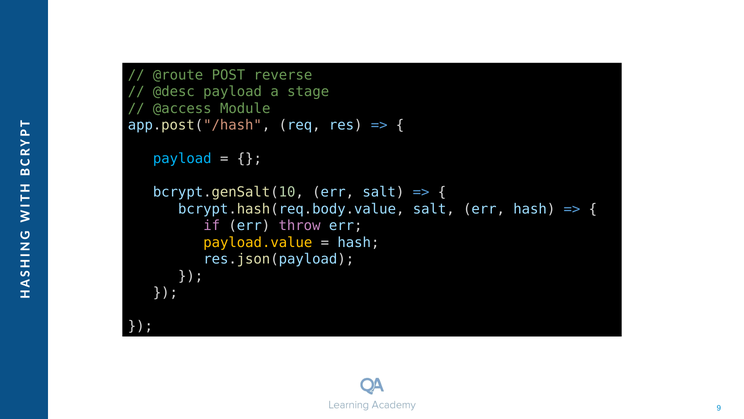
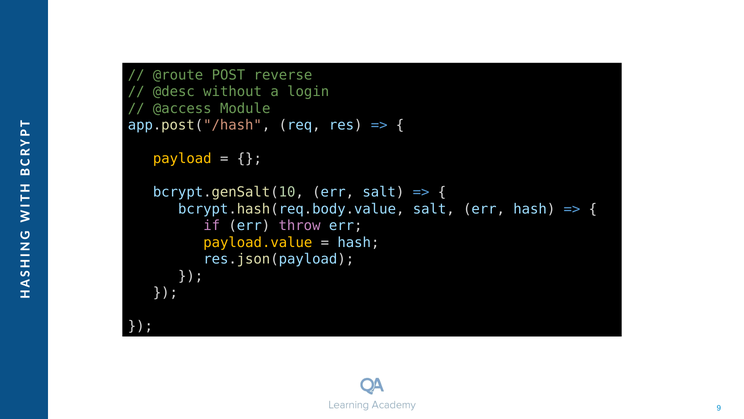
@desc payload: payload -> without (233, 92)
stage: stage -> login (308, 92)
payload colour: light blue -> yellow (182, 159)
